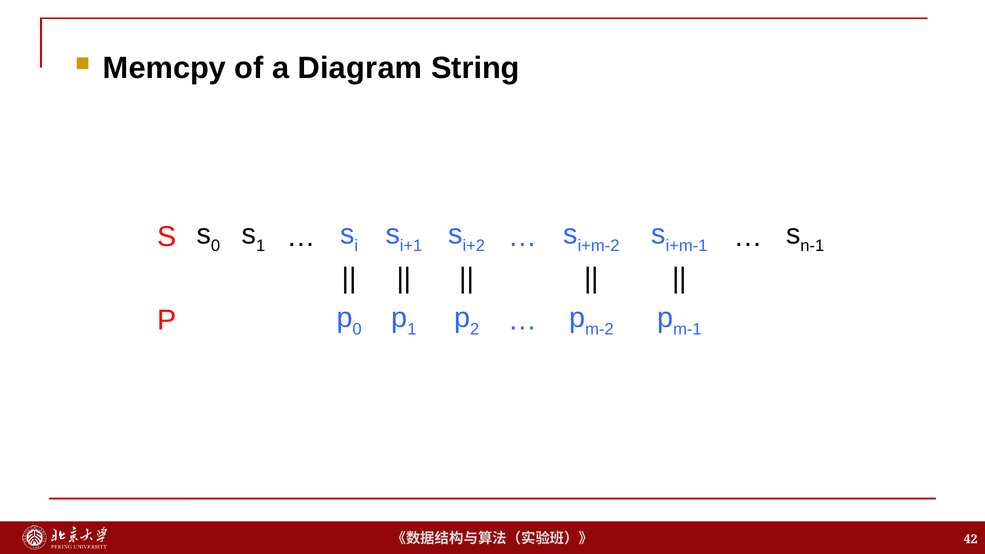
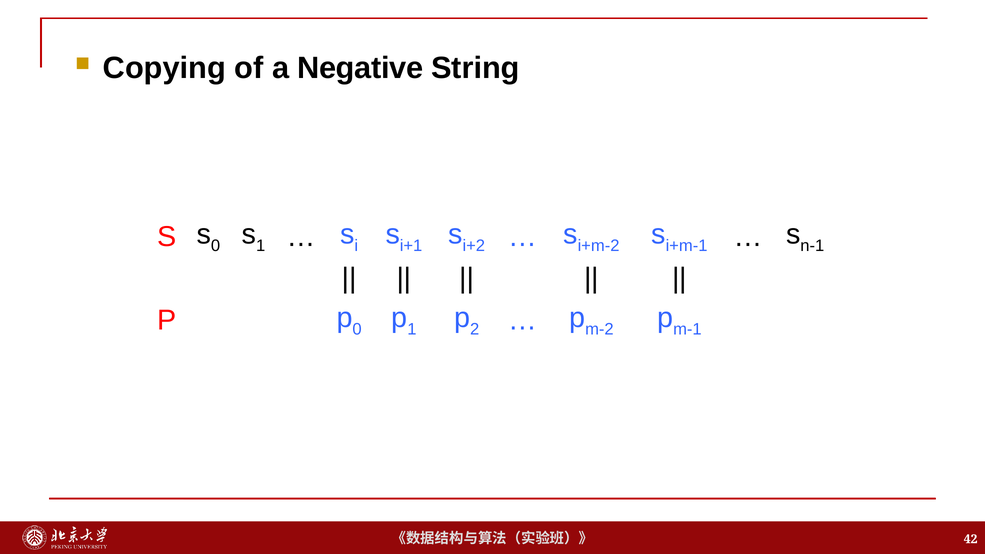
Memcpy: Memcpy -> Copying (164, 68)
Diagram: Diagram -> Negative (360, 68)
